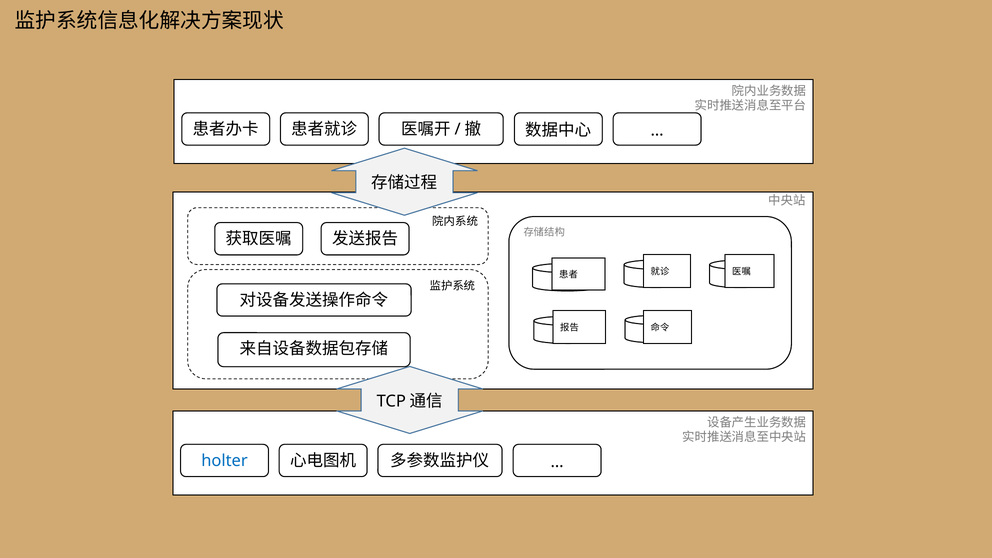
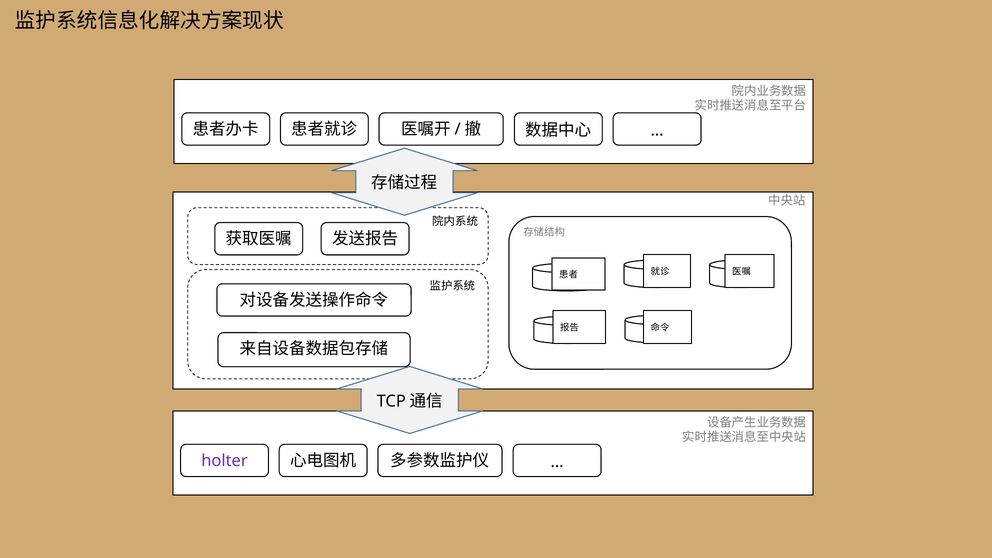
holter colour: blue -> purple (225, 461)
